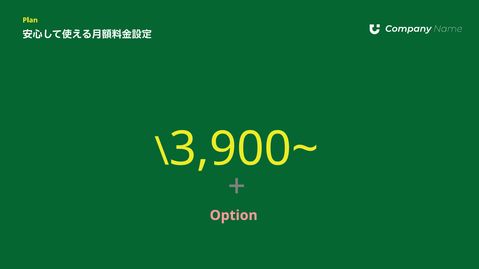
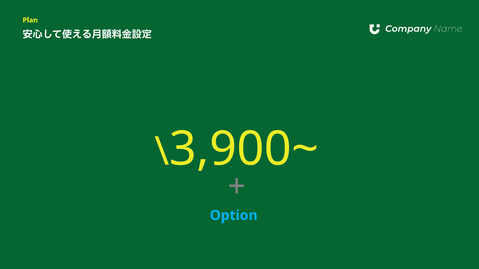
Option colour: pink -> light blue (234, 216)
